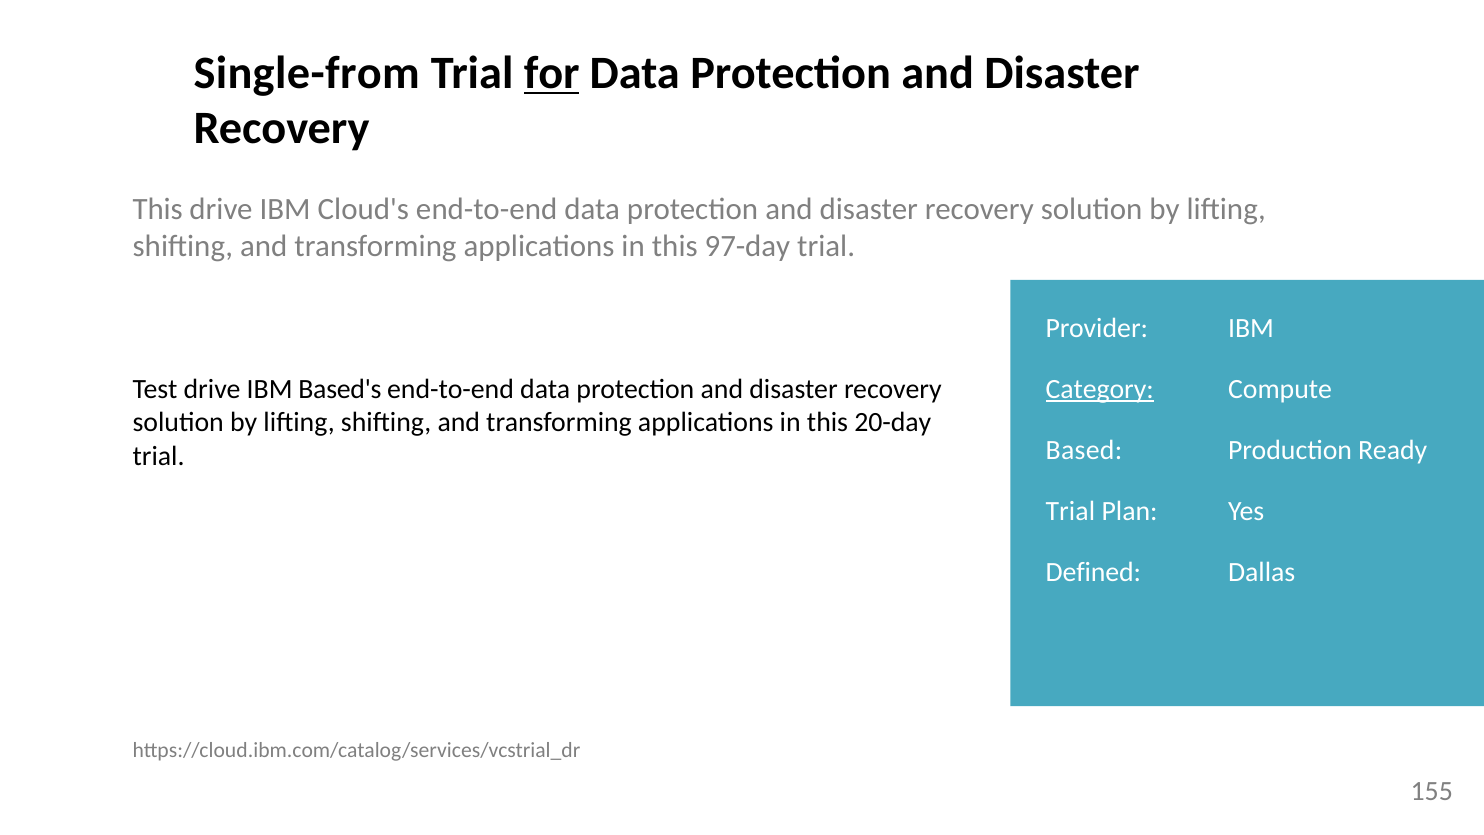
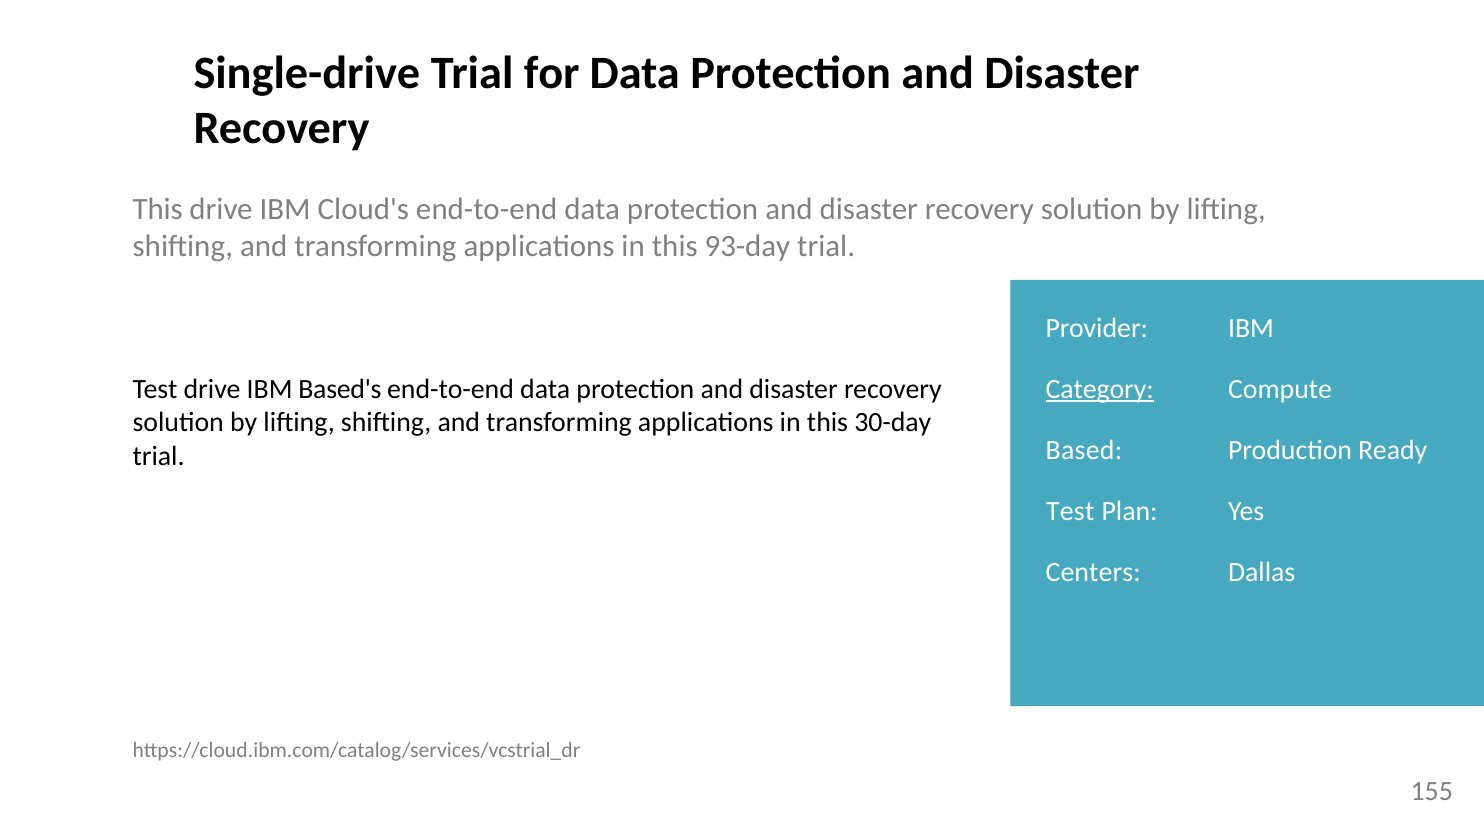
Single-from: Single-from -> Single-drive (307, 73)
for underline: present -> none (552, 73)
97-day: 97-day -> 93-day (747, 246)
20-day: 20-day -> 30-day (893, 423)
Trial: Trial -> Test (1070, 511)
Defined: Defined -> Centers (1093, 572)
